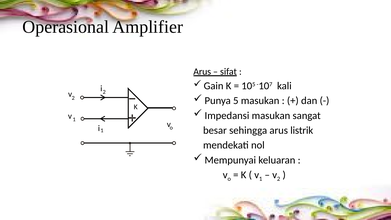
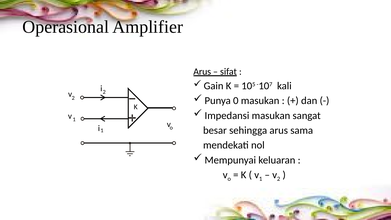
5: 5 -> 0 (236, 101)
listrik: listrik -> sama (302, 130)
